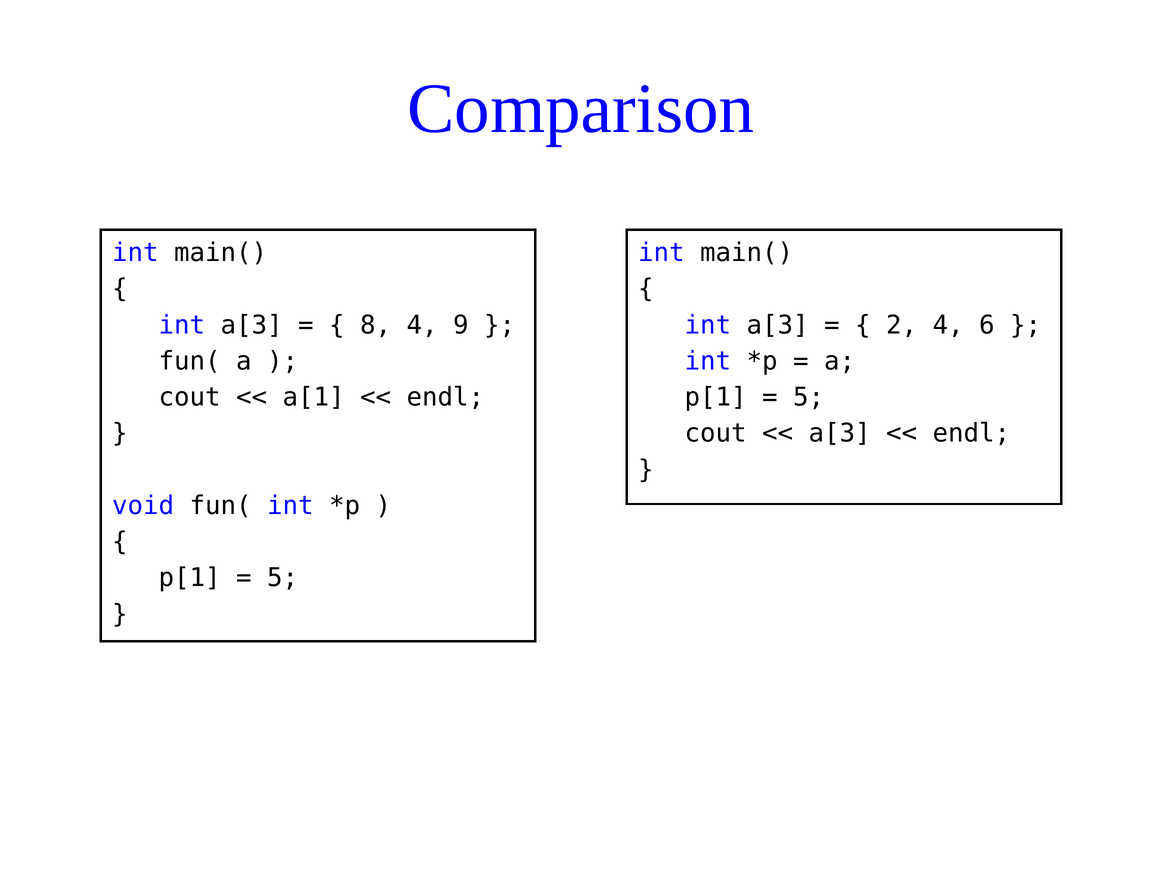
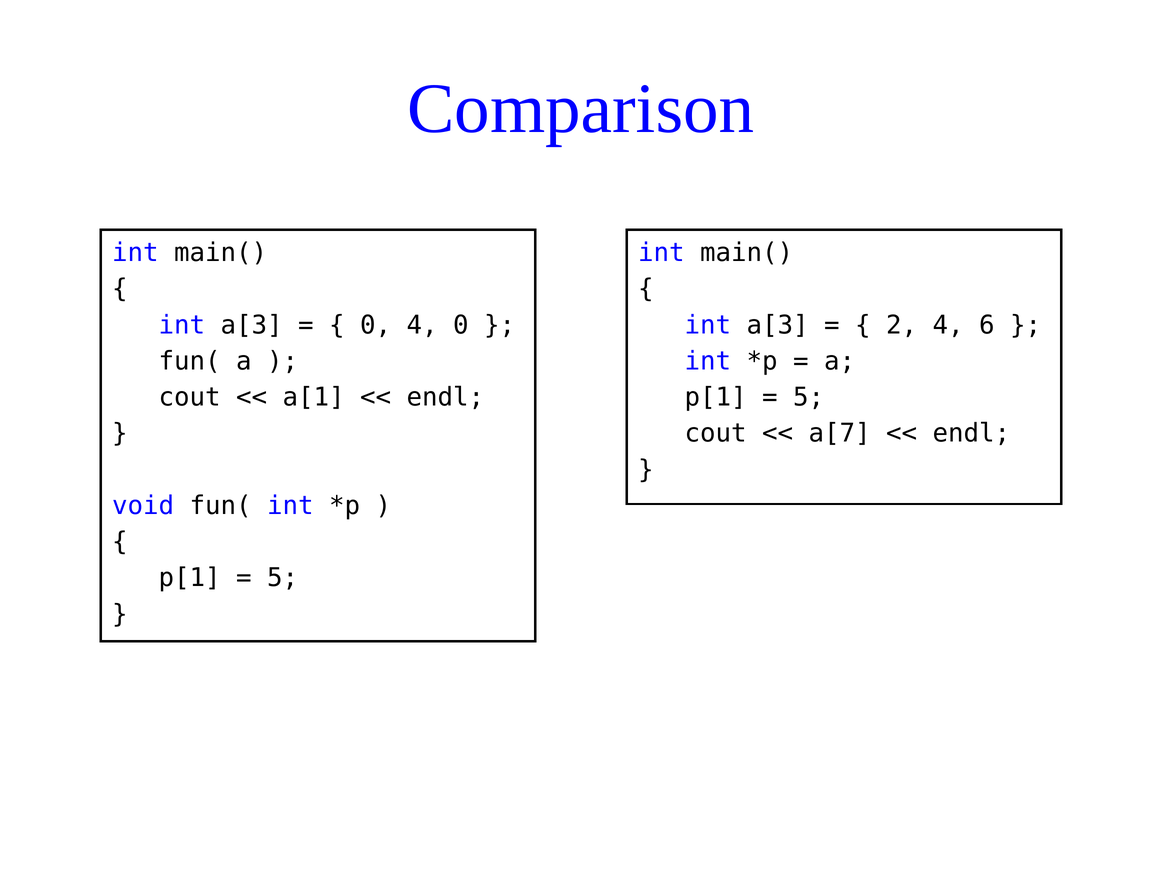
8: 8 -> 0 (376, 325)
4 9: 9 -> 0 (461, 325)
a[3: a[3 -> a[7 (840, 434)
